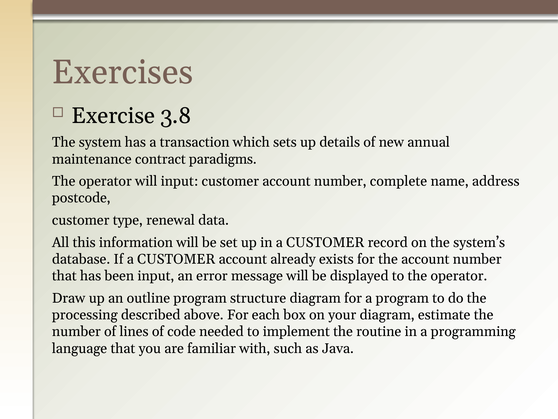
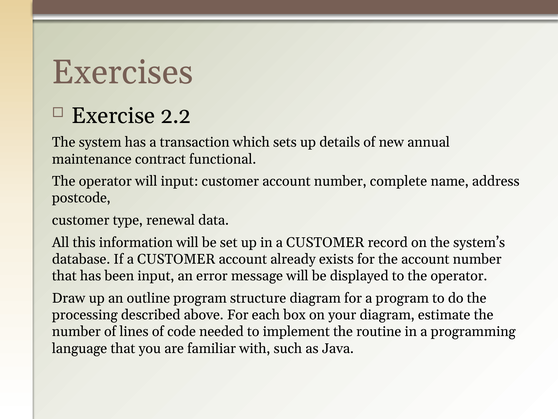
3.8: 3.8 -> 2.2 (176, 115)
paradigms: paradigms -> functional (223, 159)
